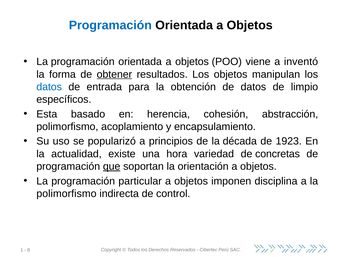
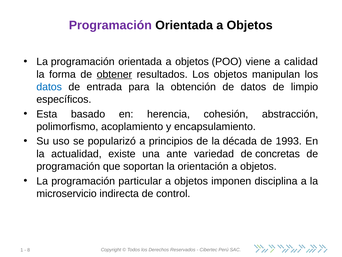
Programación colour: blue -> purple (110, 25)
inventó: inventó -> calidad (301, 62)
1923: 1923 -> 1993 (289, 141)
hora: hora -> ante (177, 154)
que underline: present -> none (112, 166)
polimorfismo: polimorfismo -> microservicio (67, 193)
